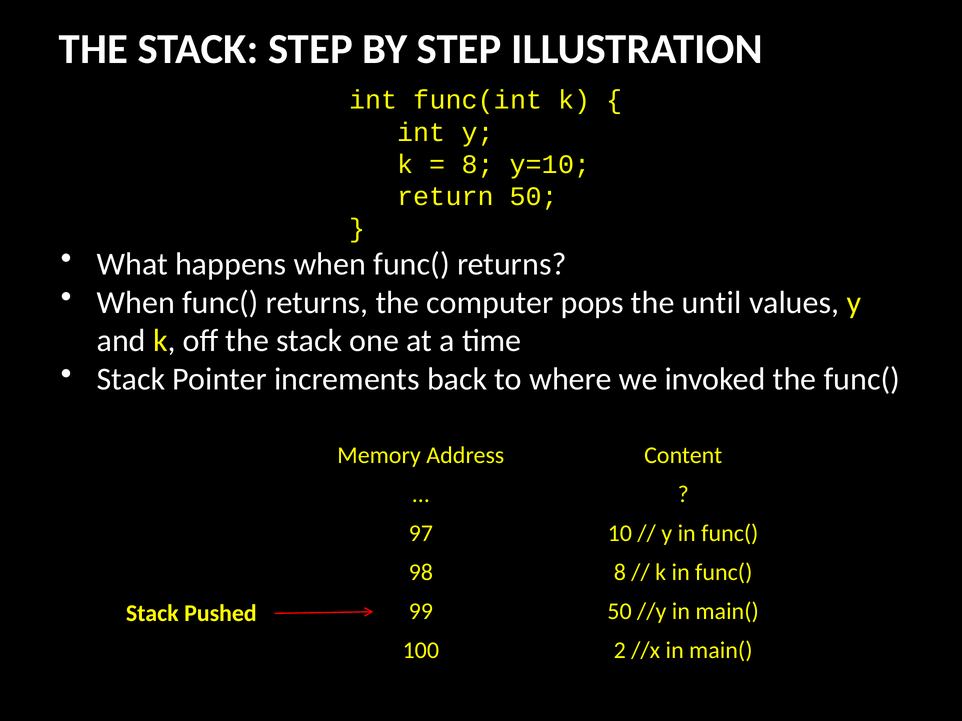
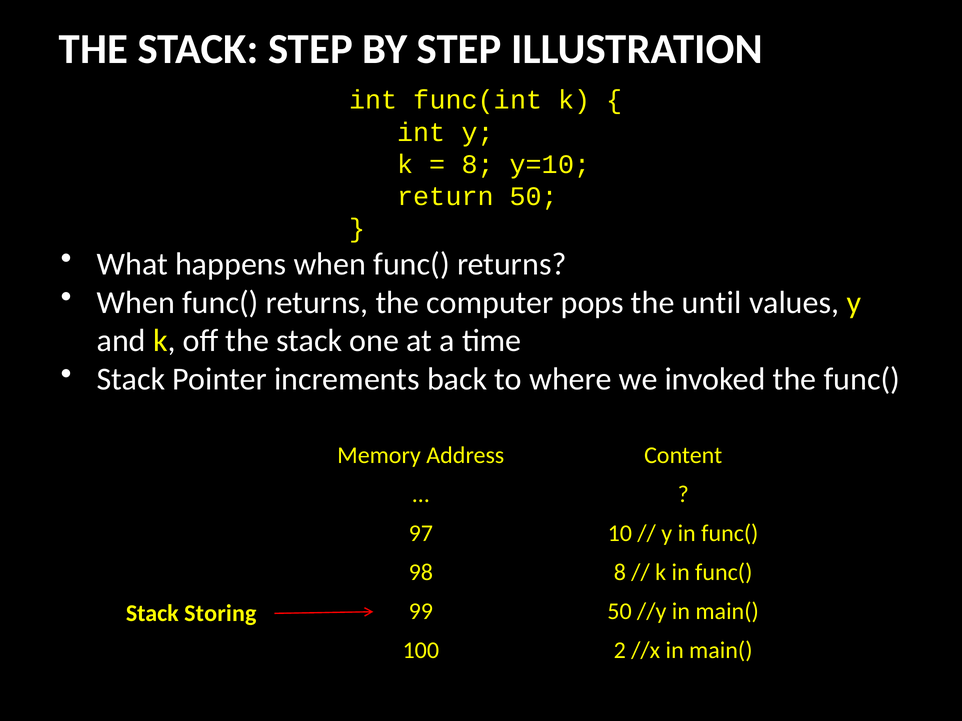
Pushed: Pushed -> Storing (220, 614)
